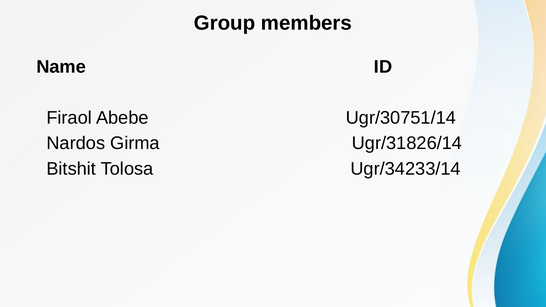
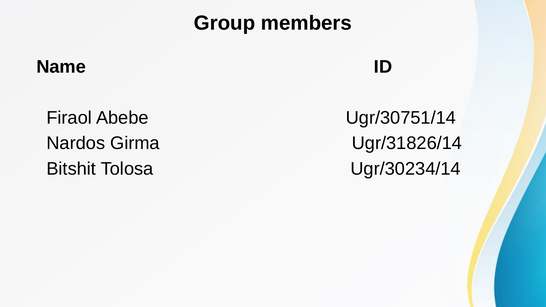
Ugr/34233/14: Ugr/34233/14 -> Ugr/30234/14 (406, 169)
